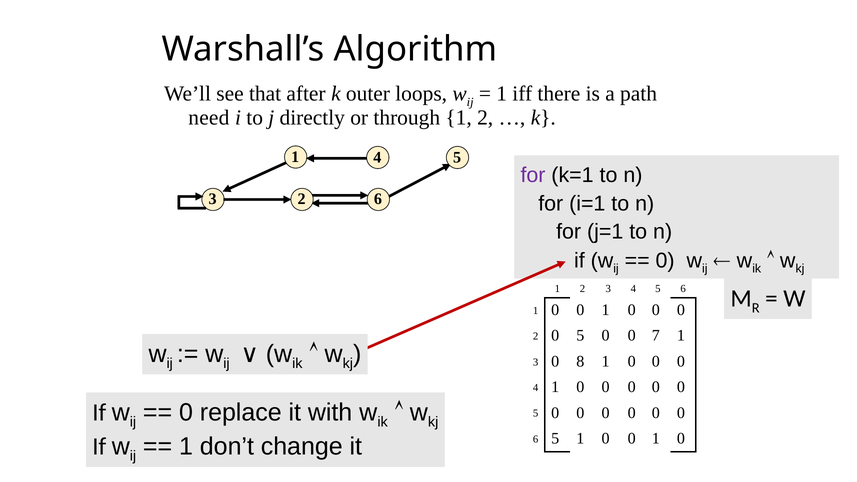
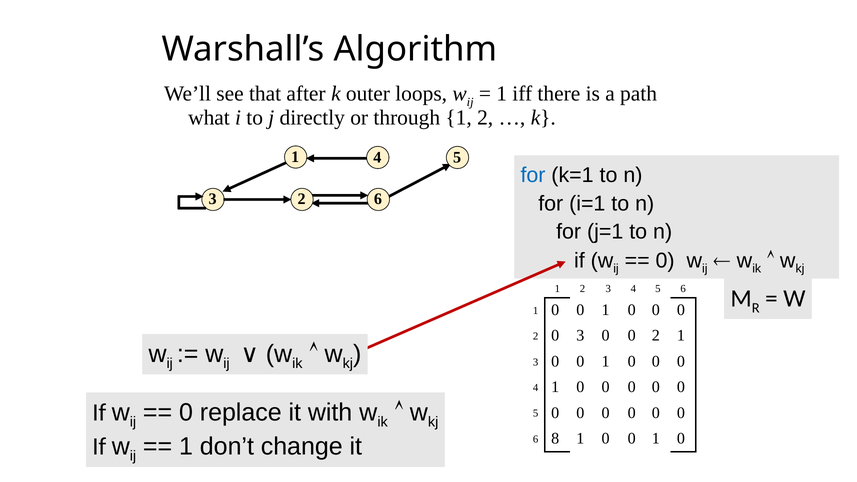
need: need -> what (209, 118)
for colour: purple -> blue (533, 175)
5: 5 -> 3 (580, 336)
7: 7 -> 2 (656, 336)
8: 8 -> 0 (580, 361)
6 5: 5 -> 8 (555, 438)
